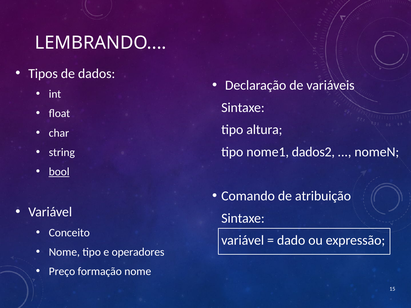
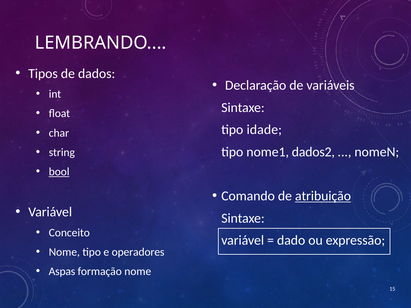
altura: altura -> idade (264, 130)
atribuição underline: none -> present (323, 196)
Preço: Preço -> Aspas (62, 272)
